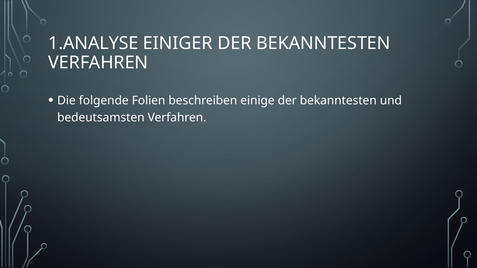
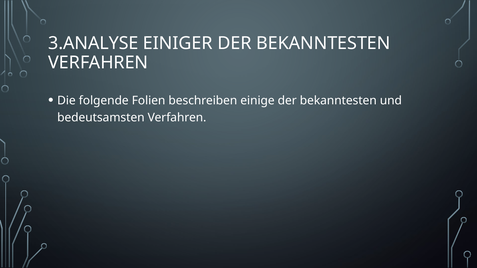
1.ANALYSE: 1.ANALYSE -> 3.ANALYSE (93, 43)
